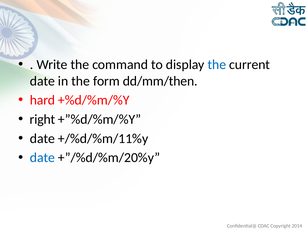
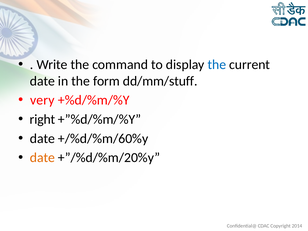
dd/mm/then: dd/mm/then -> dd/mm/stuff (160, 81)
hard: hard -> very (42, 100)
+/%d/%m/11%y: +/%d/%m/11%y -> +/%d/%m/60%y (103, 139)
date colour: blue -> orange (42, 158)
